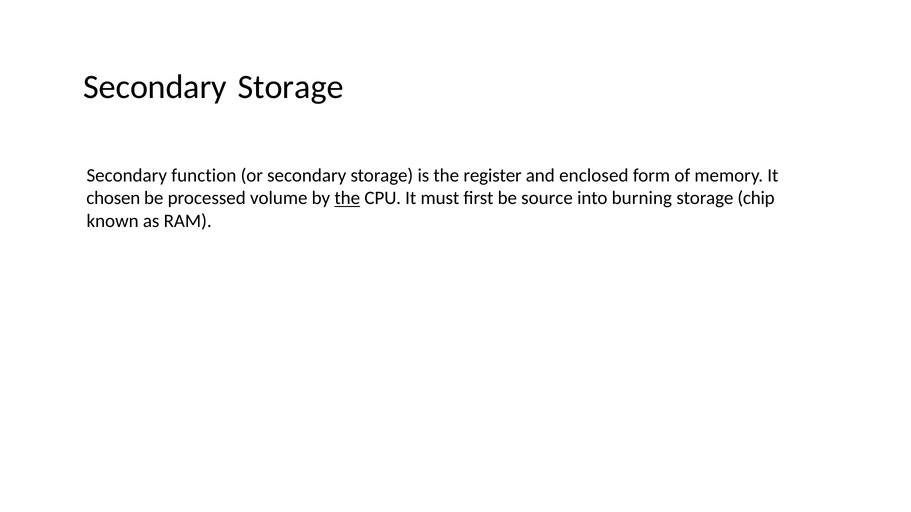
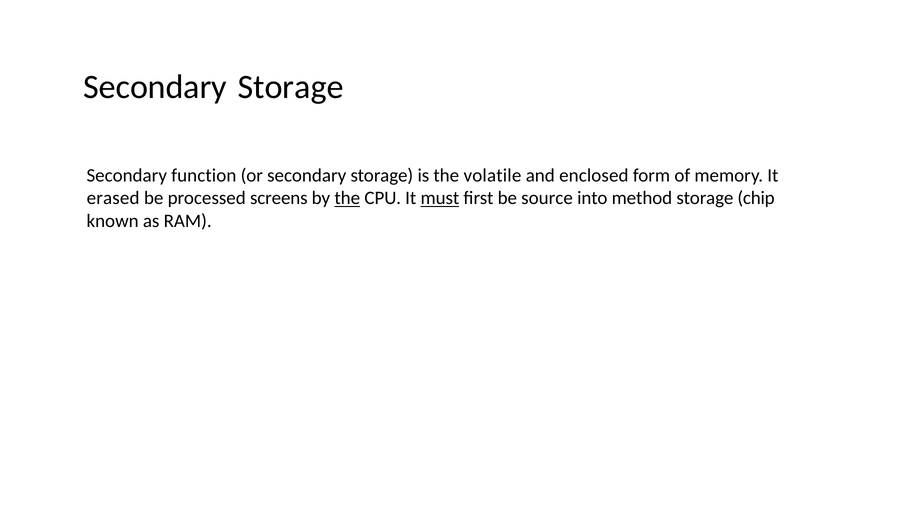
register: register -> volatile (492, 176)
chosen: chosen -> erased (113, 198)
volume: volume -> screens (279, 198)
must underline: none -> present (440, 198)
burning: burning -> method (642, 198)
